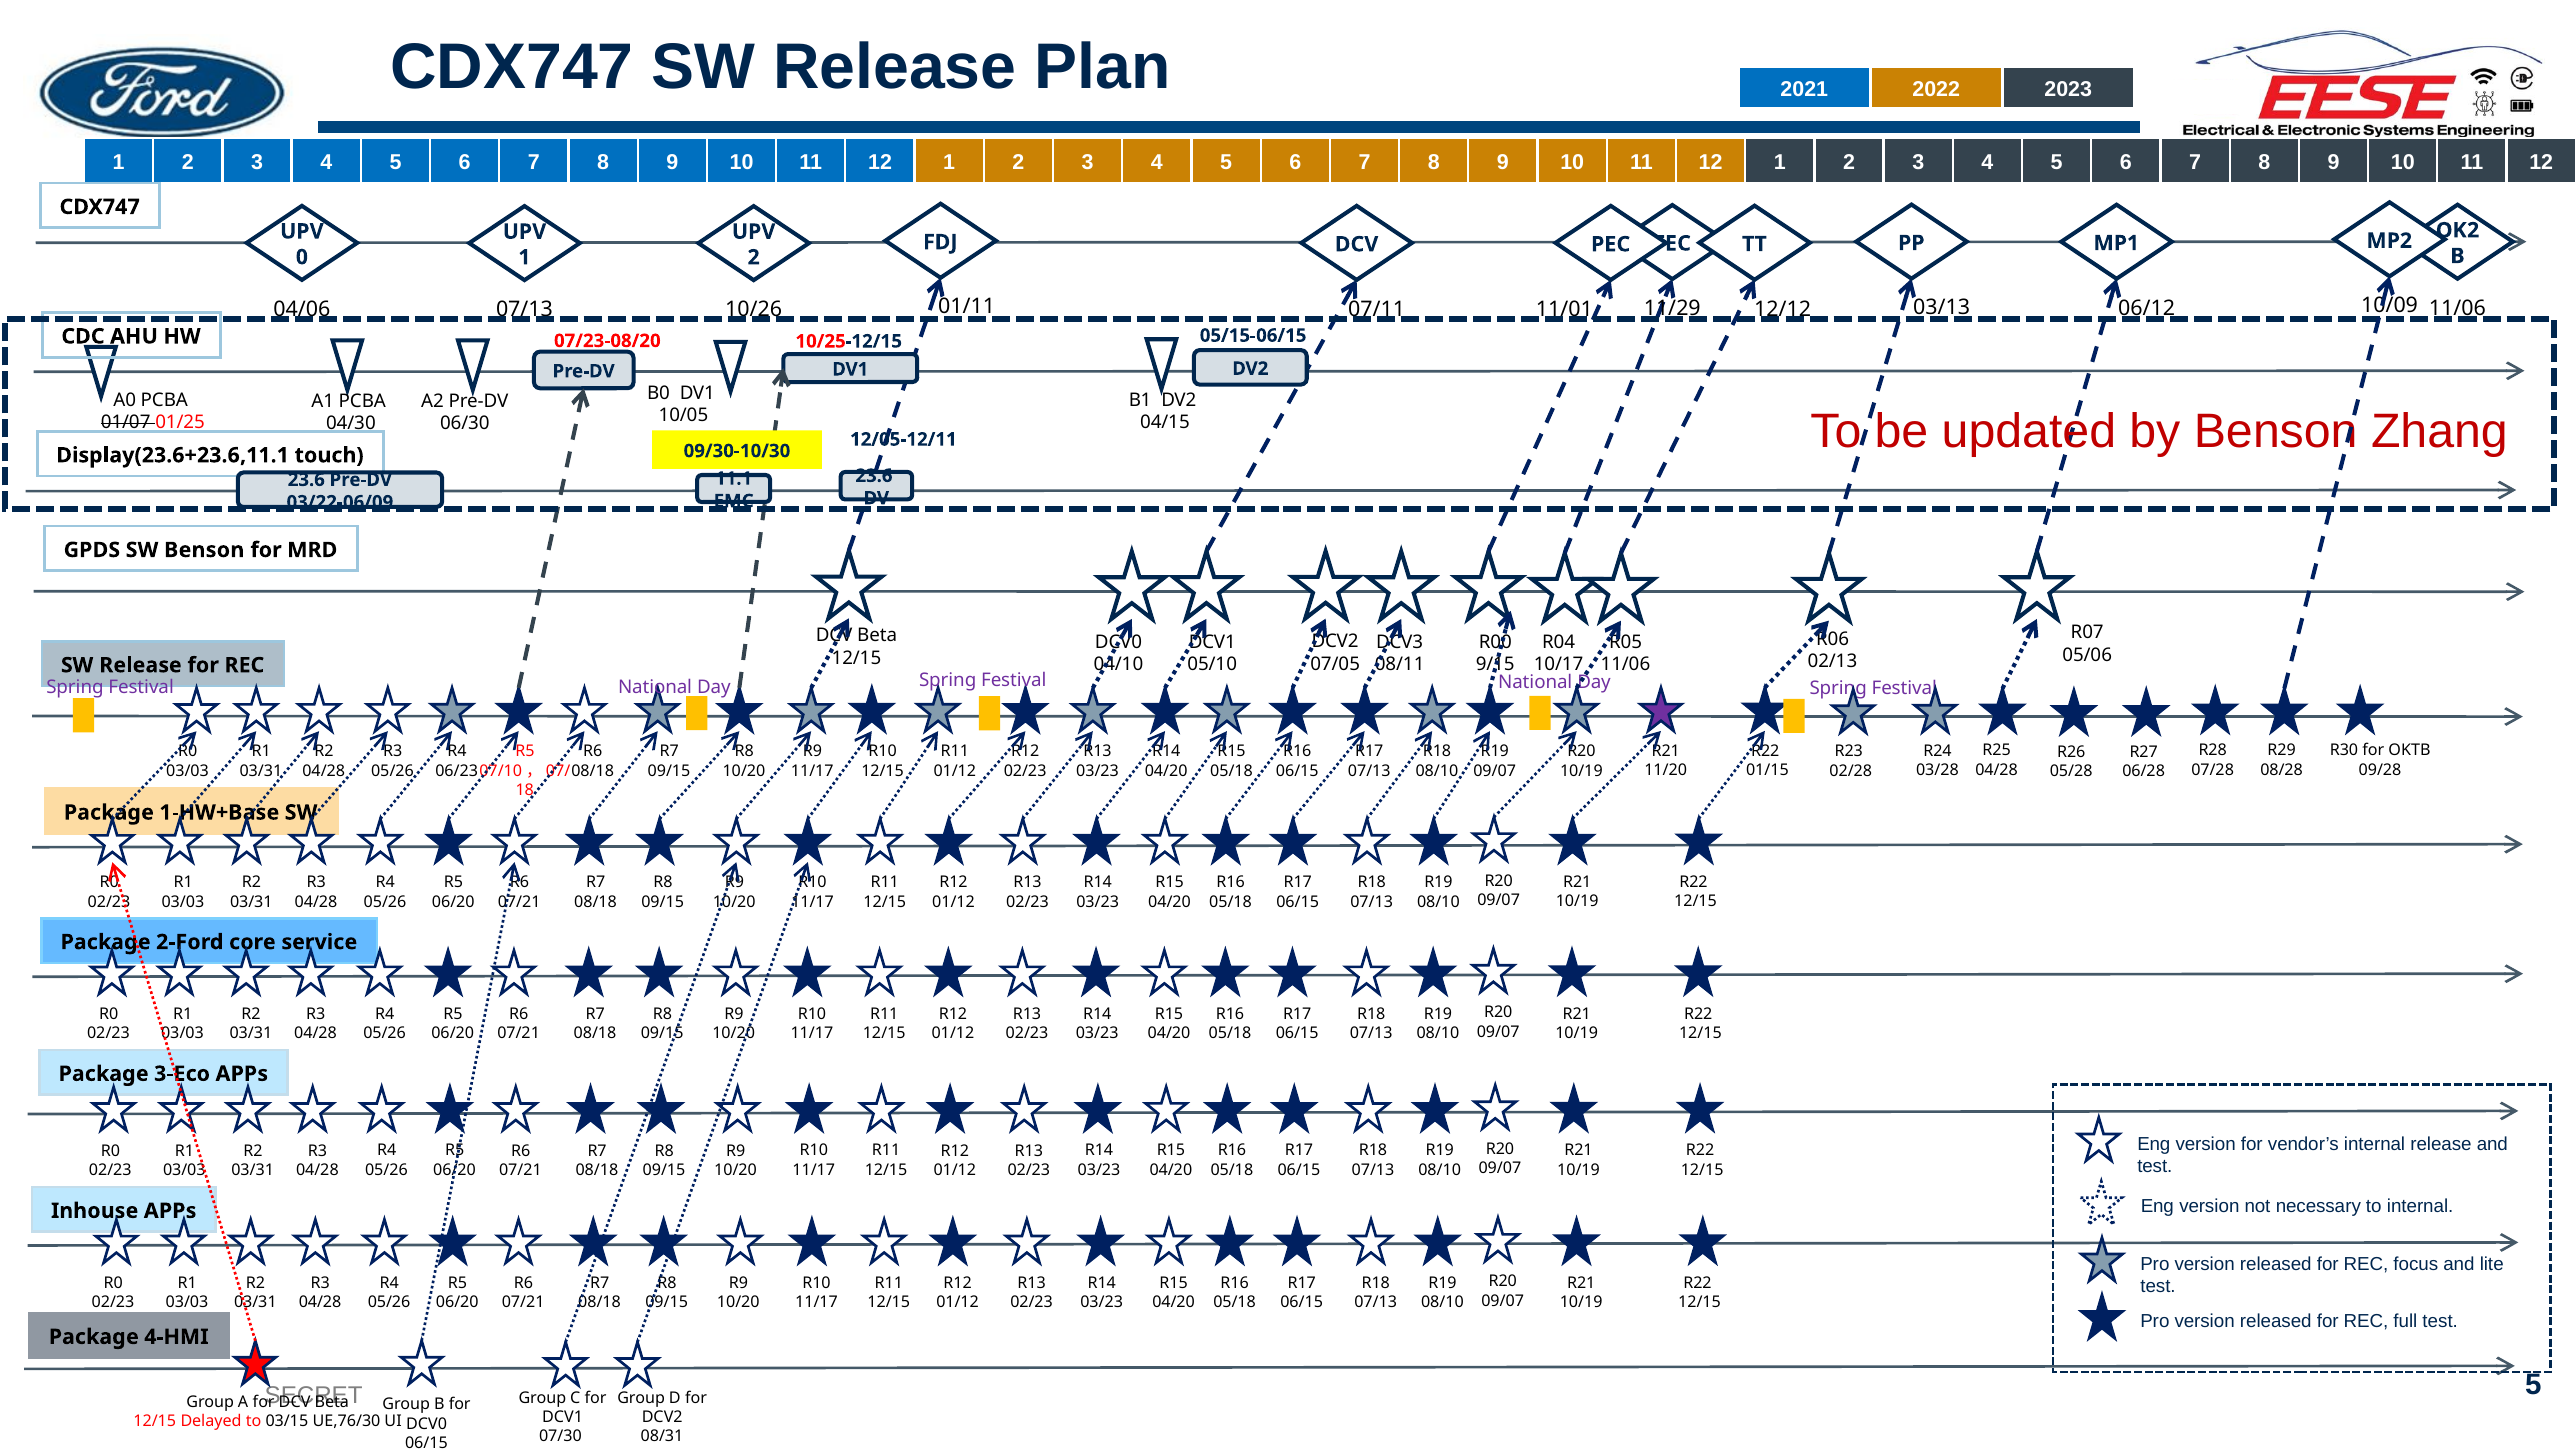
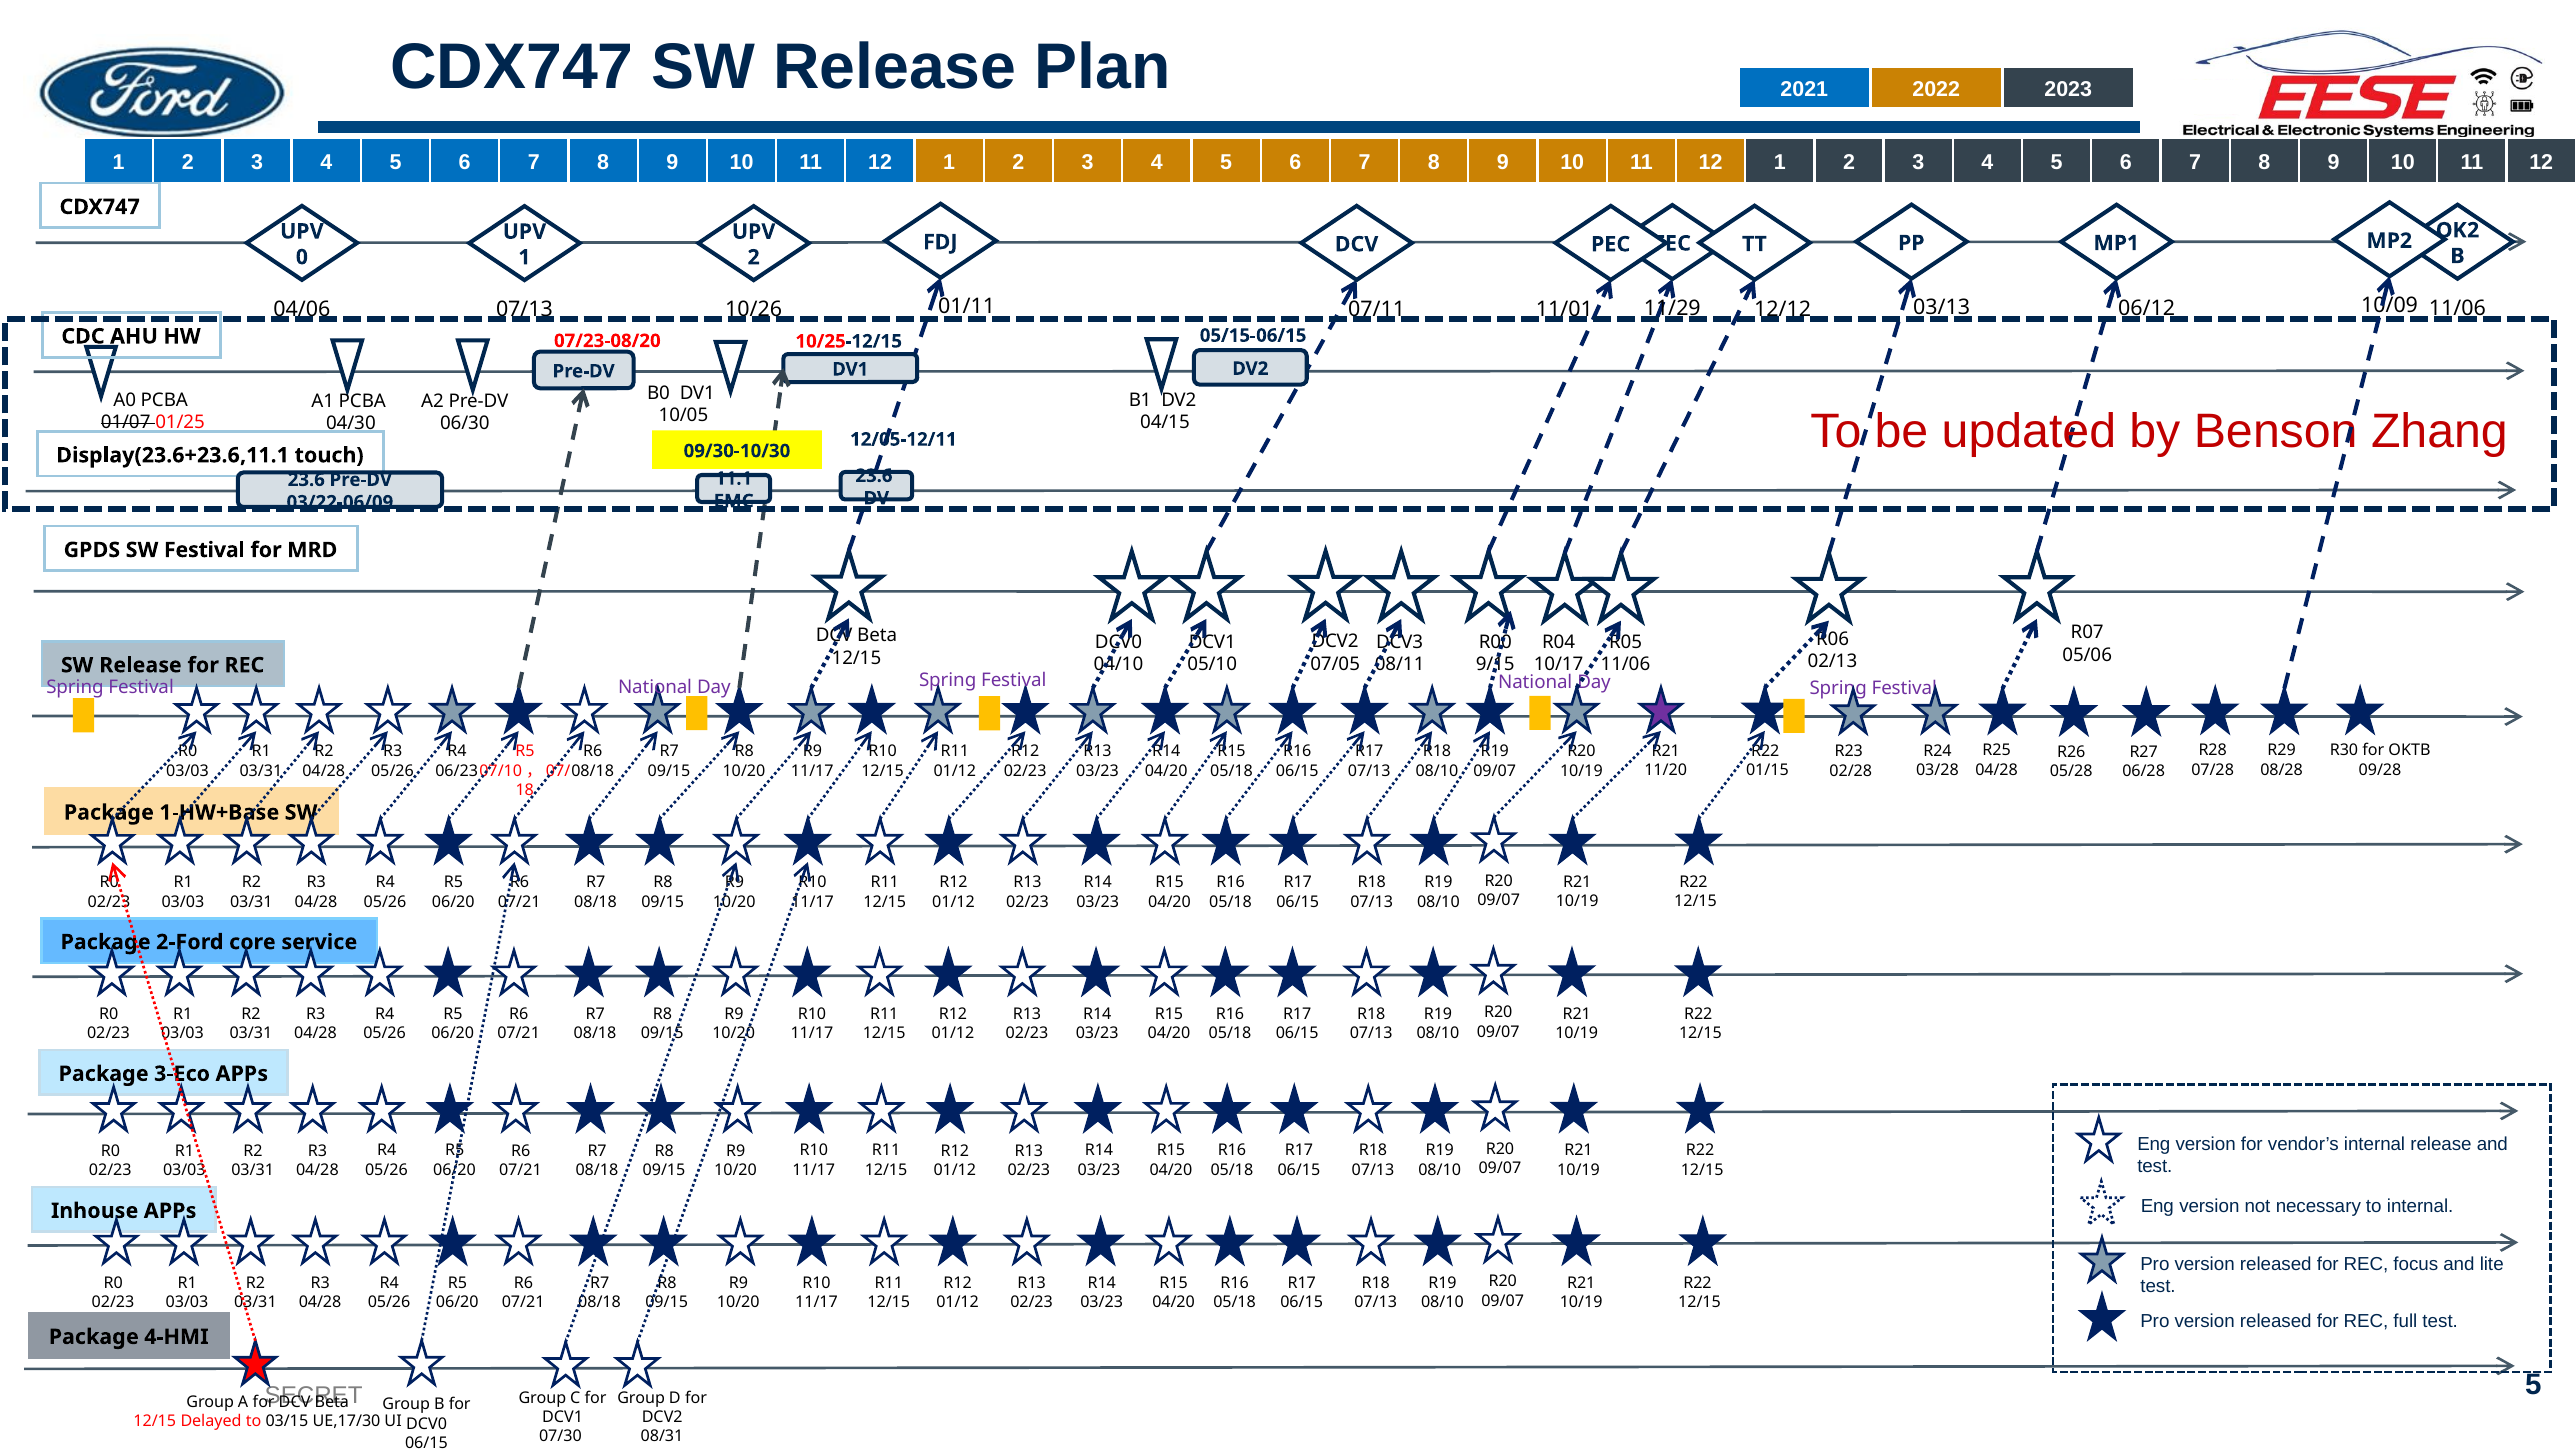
SW Benson: Benson -> Festival (204, 550)
UE,76/30: UE,76/30 -> UE,17/30 (346, 1421)
